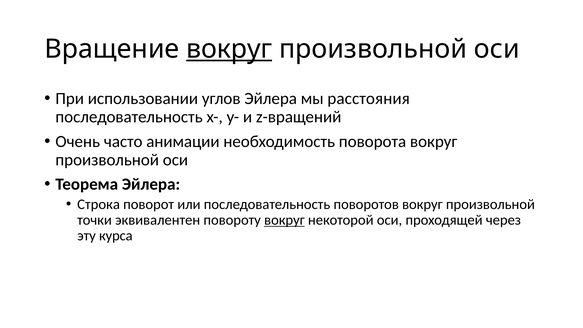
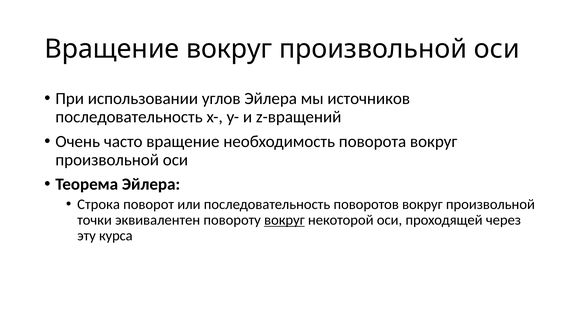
вокруг underline: present -> none (229, 49)
расстояния: расстояния -> источников (369, 99)
часто анимации: анимации -> вращение (183, 141)
